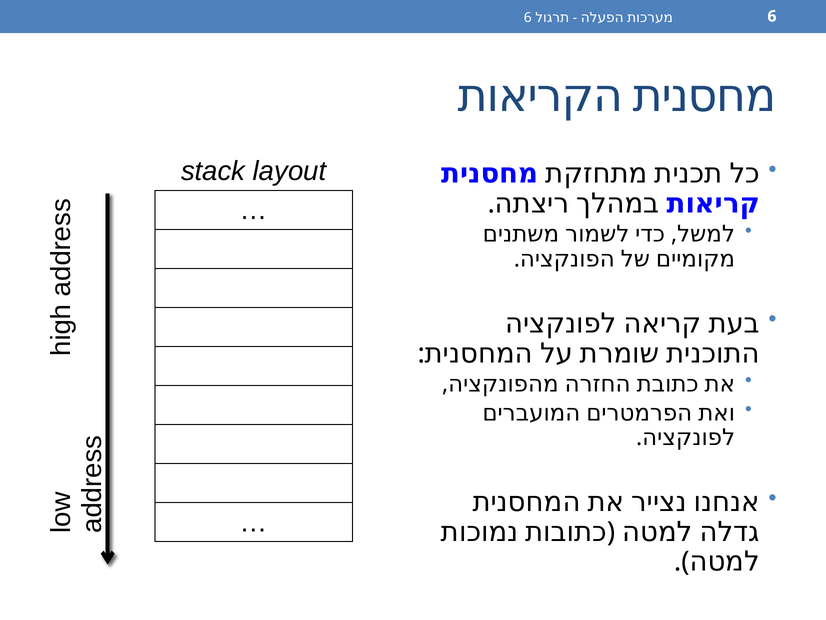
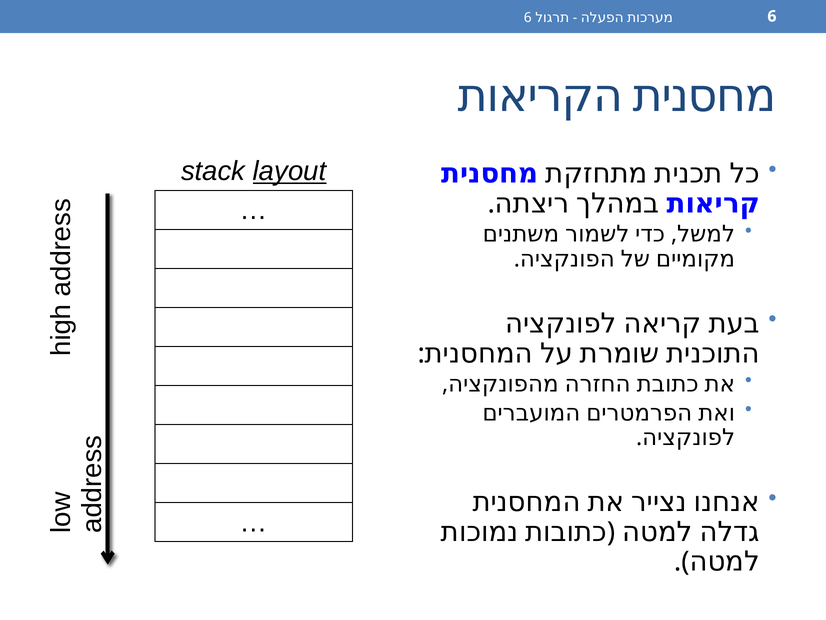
layout underline: none -> present (290, 171)
